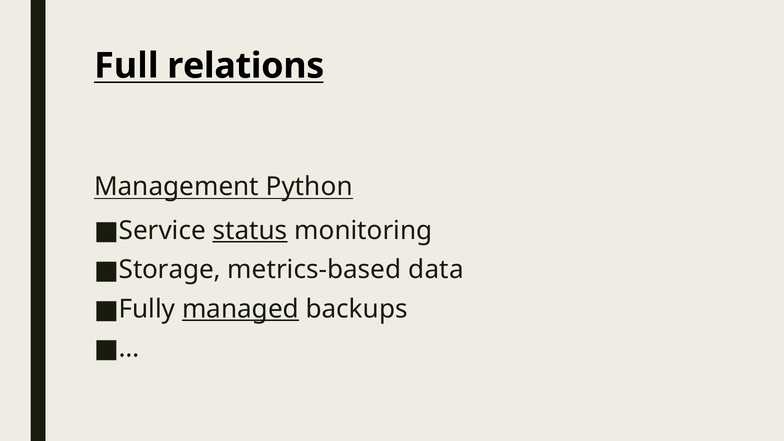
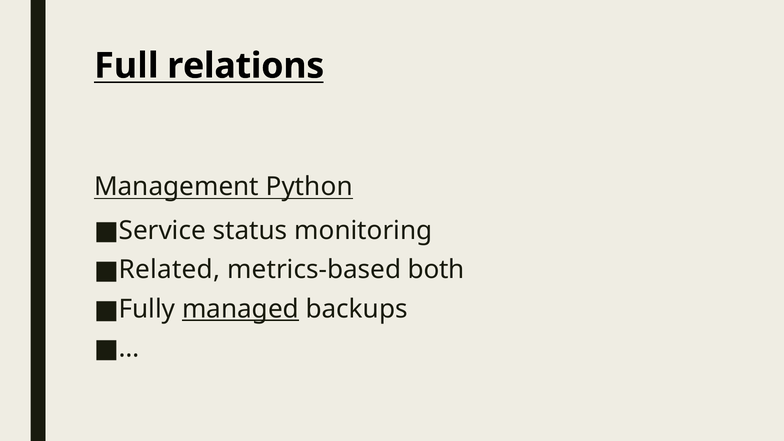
status underline: present -> none (250, 230)
Storage: Storage -> Related (170, 270)
data: data -> both (436, 270)
